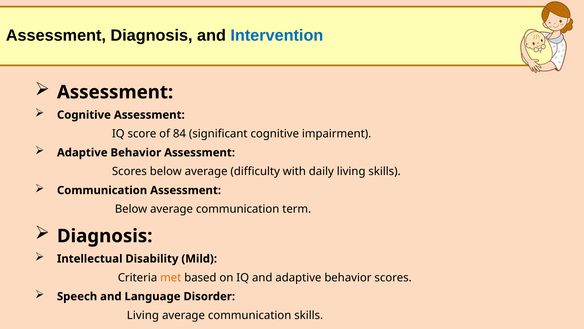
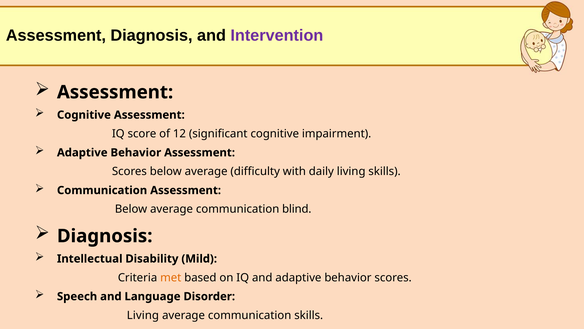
Intervention colour: blue -> purple (277, 35)
84: 84 -> 12 (179, 134)
term: term -> blind (297, 209)
